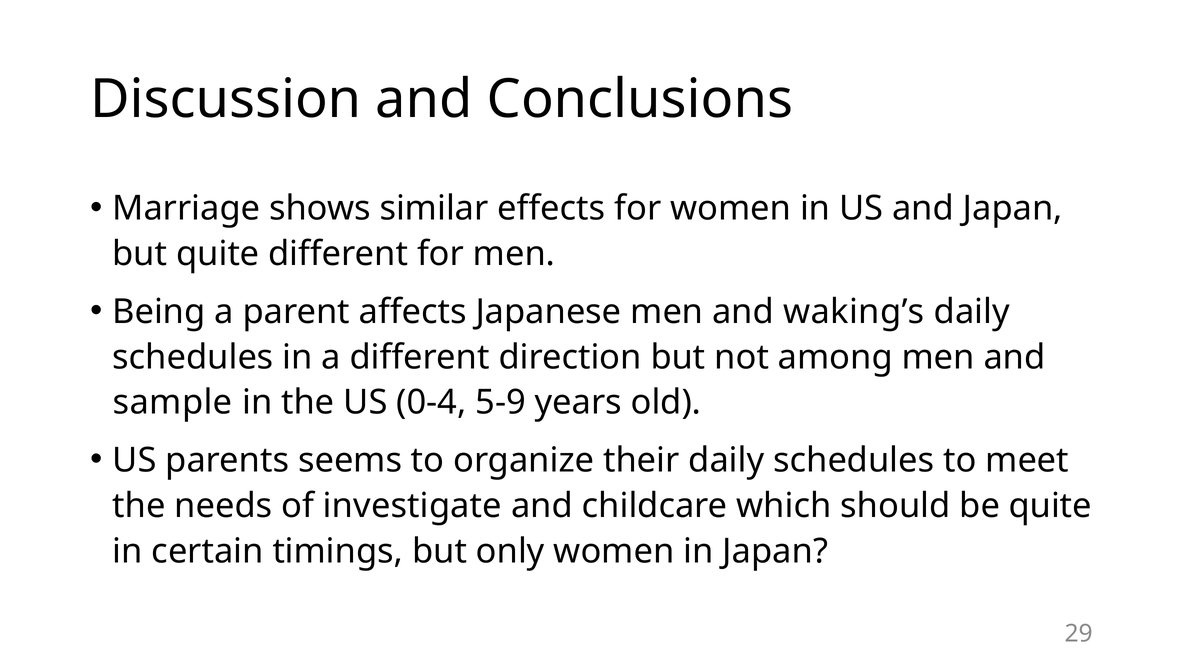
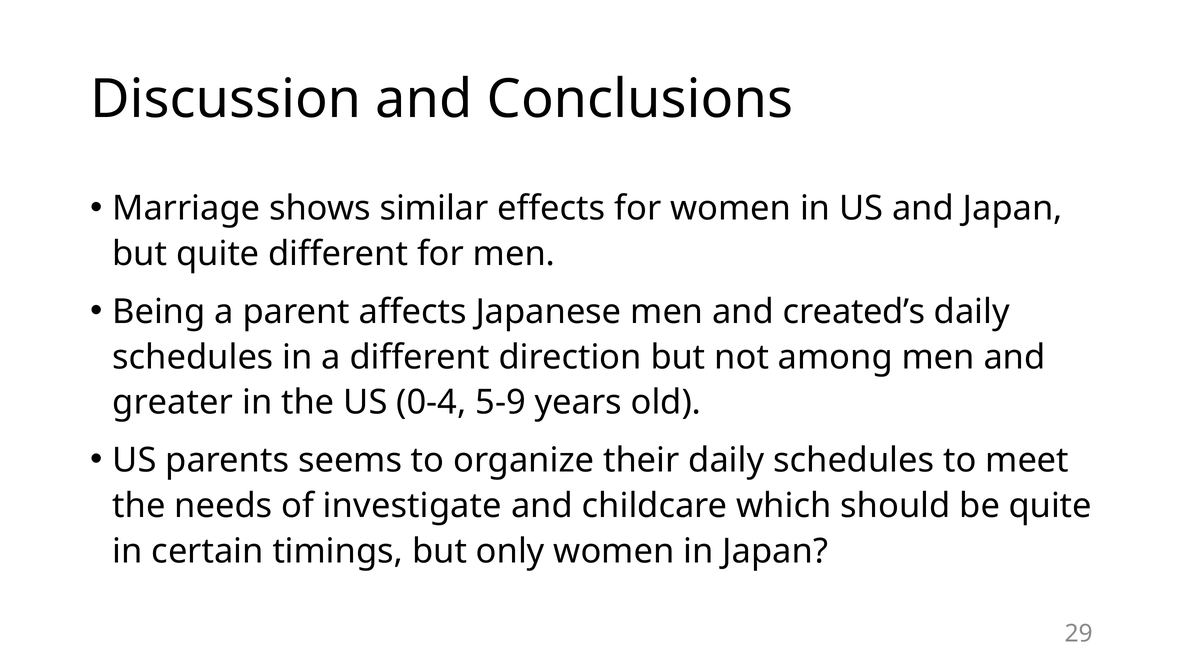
waking’s: waking’s -> created’s (854, 312)
sample: sample -> greater (173, 403)
